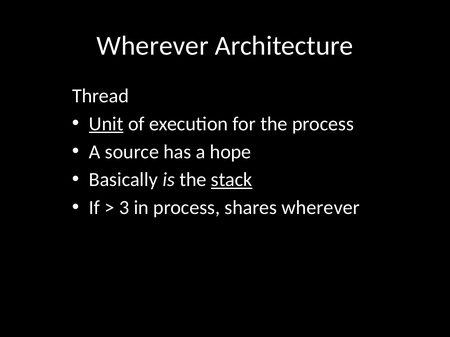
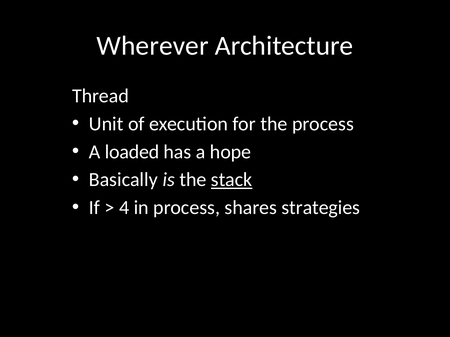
Unit underline: present -> none (106, 124)
source: source -> loaded (132, 152)
3: 3 -> 4 (124, 208)
shares wherever: wherever -> strategies (321, 208)
